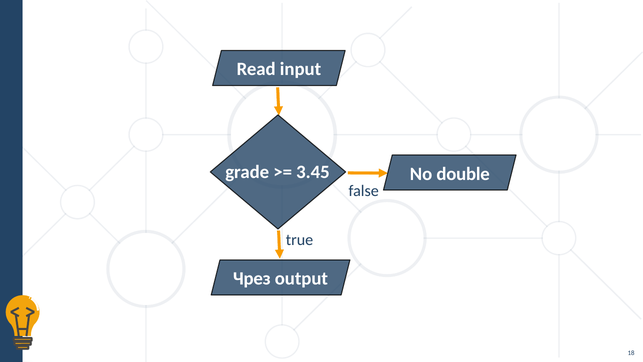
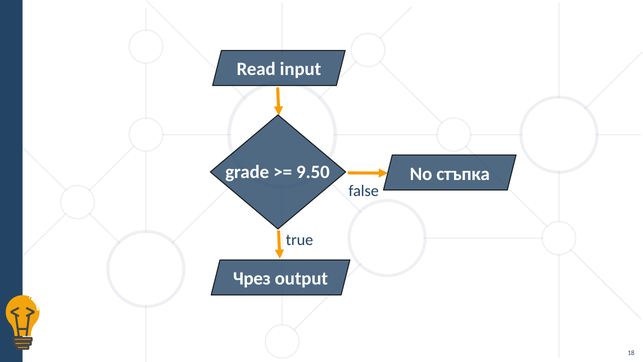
3.45: 3.45 -> 9.50 (313, 172)
double: double -> стъпка (463, 174)
